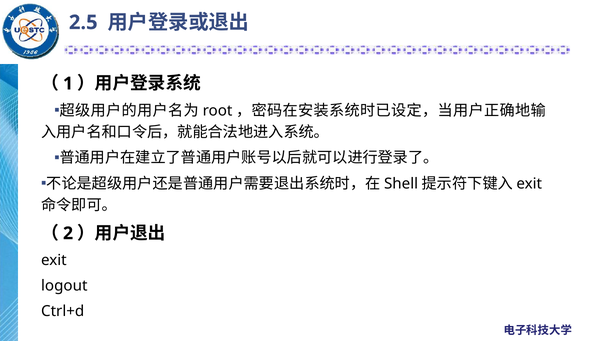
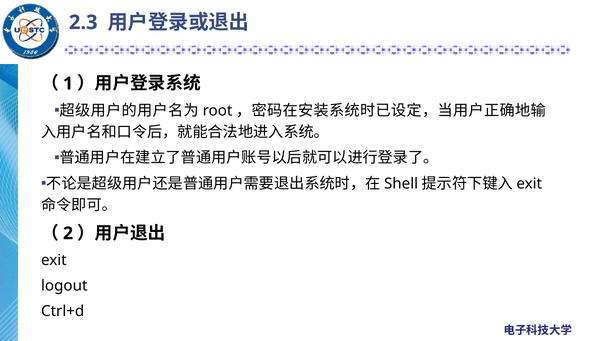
2.5: 2.5 -> 2.3 (83, 22)
